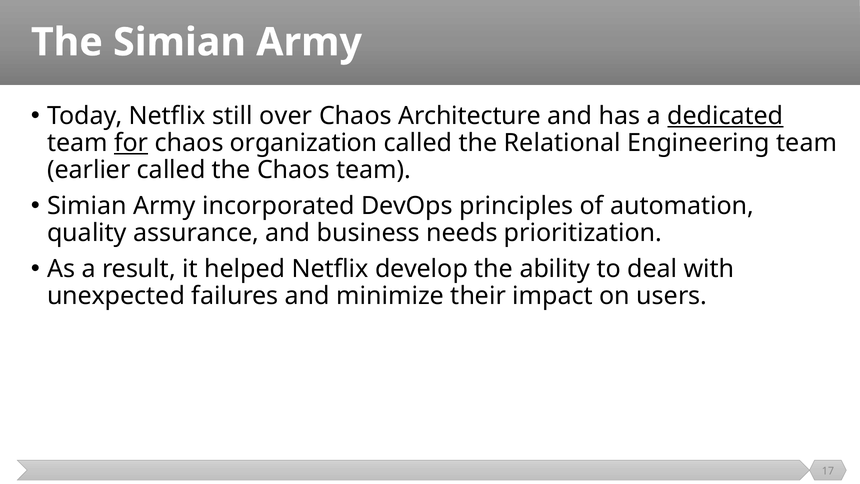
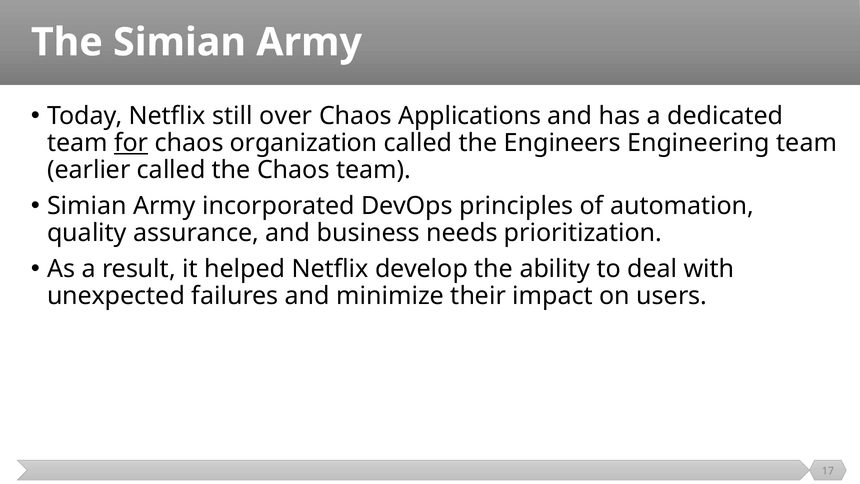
Architecture: Architecture -> Applications (470, 116)
dedicated underline: present -> none (725, 116)
Relational: Relational -> Engineers (562, 143)
